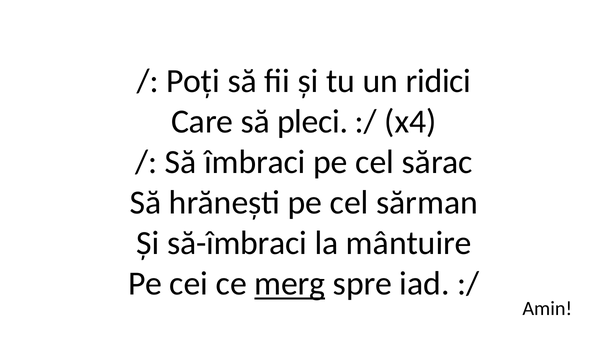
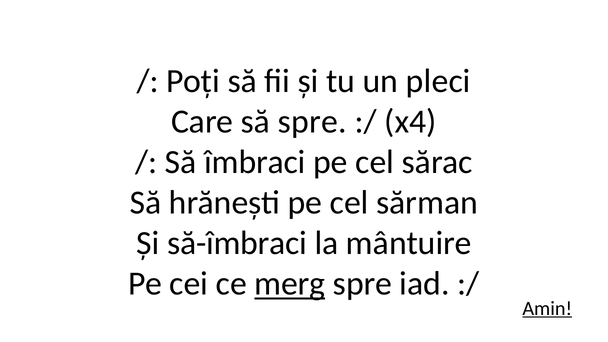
ridici: ridici -> pleci (438, 81)
să pleci: pleci -> spre (312, 122)
Amin underline: none -> present (547, 308)
